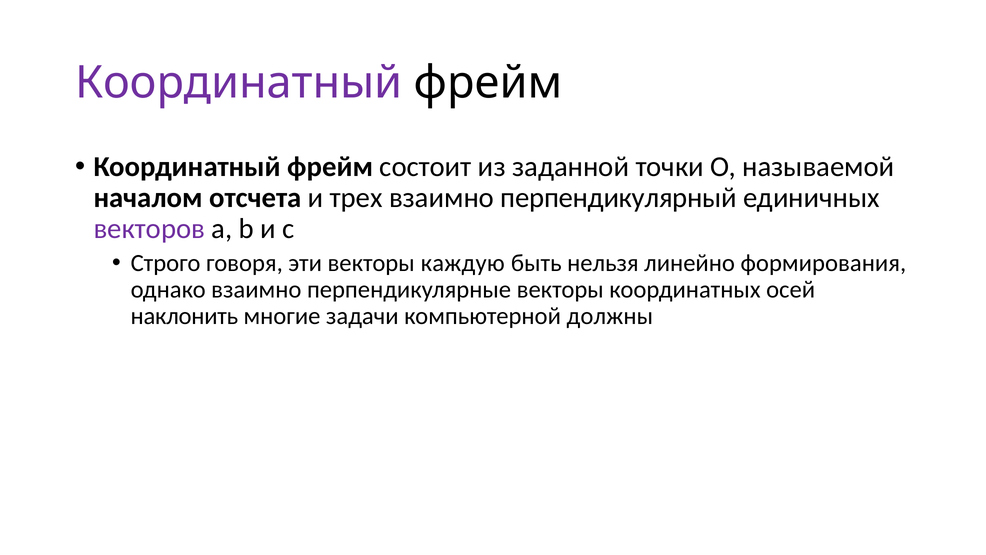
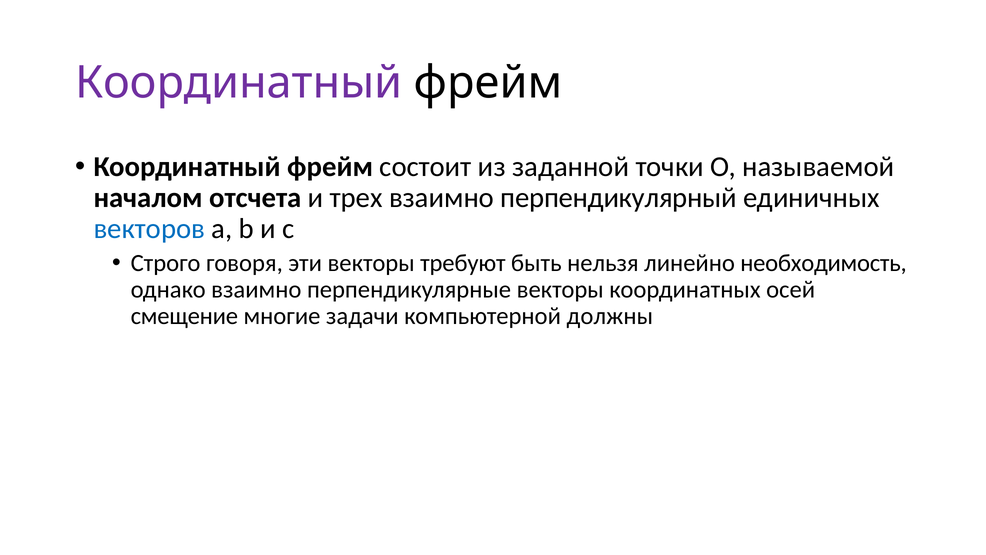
векторов colour: purple -> blue (149, 229)
каждую: каждую -> требуют (463, 263)
формирования: формирования -> необходимость (824, 263)
наклонить: наклонить -> смещение (184, 316)
